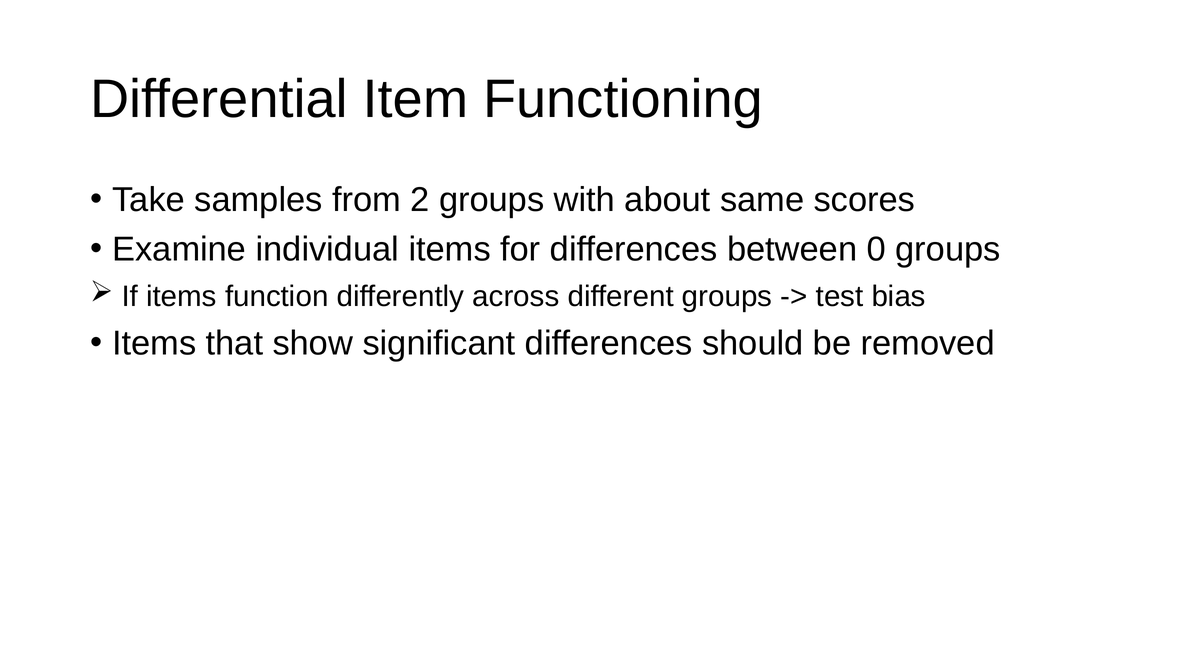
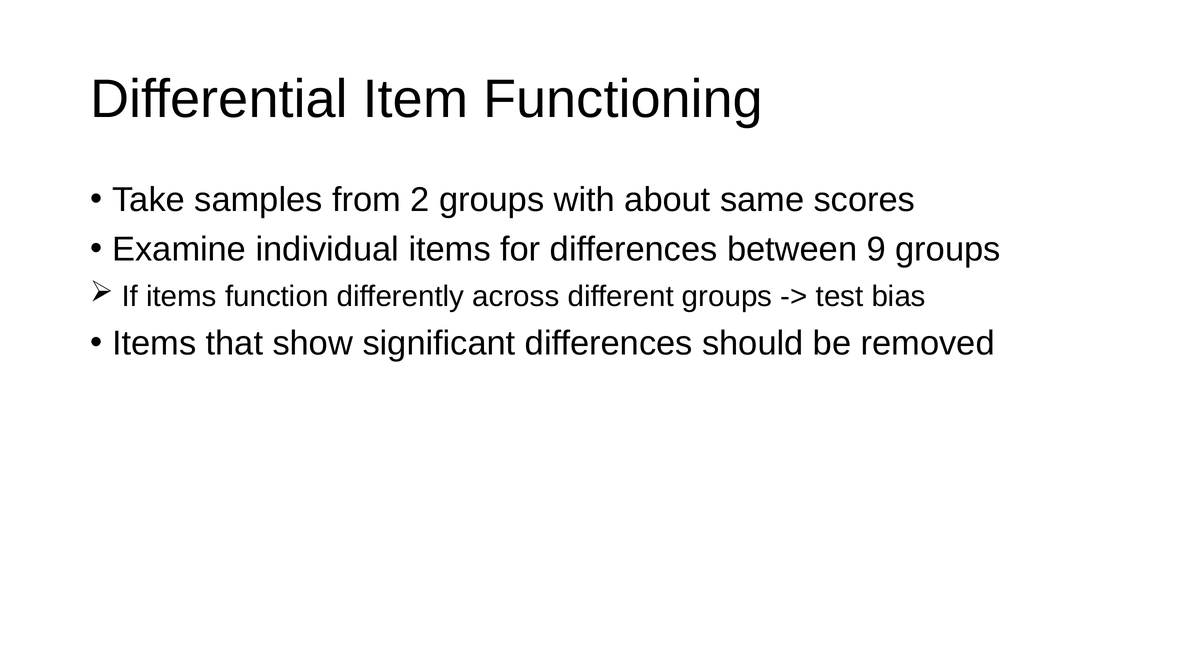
0: 0 -> 9 (876, 249)
